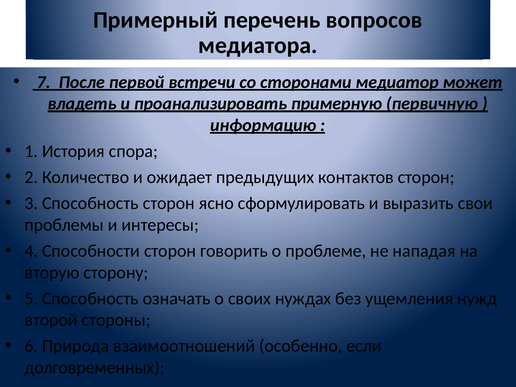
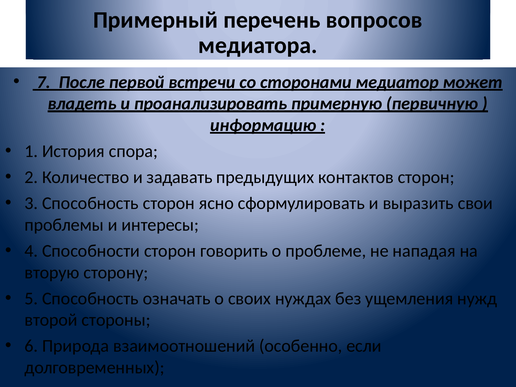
ожидает: ожидает -> задавать (180, 177)
